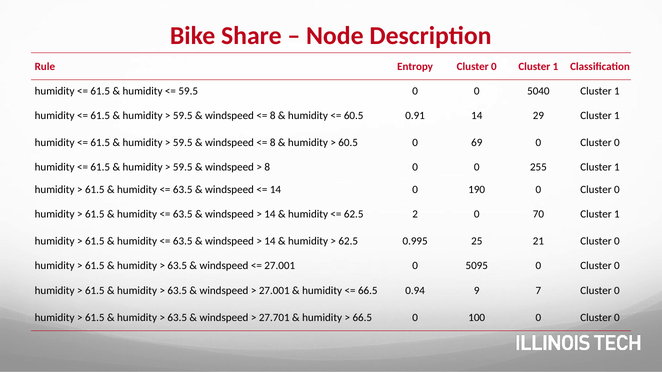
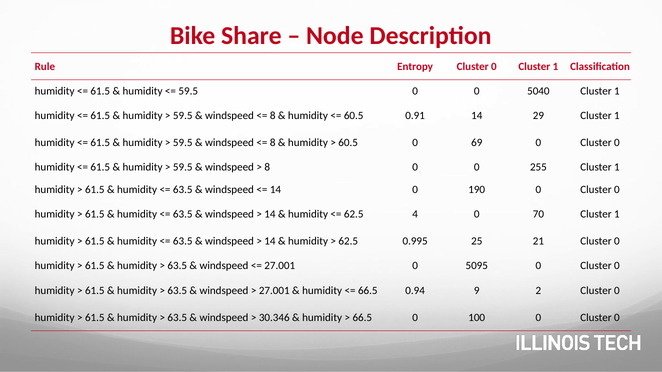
2: 2 -> 4 (415, 214)
7: 7 -> 2 (538, 291)
27.701: 27.701 -> 30.346 (274, 318)
